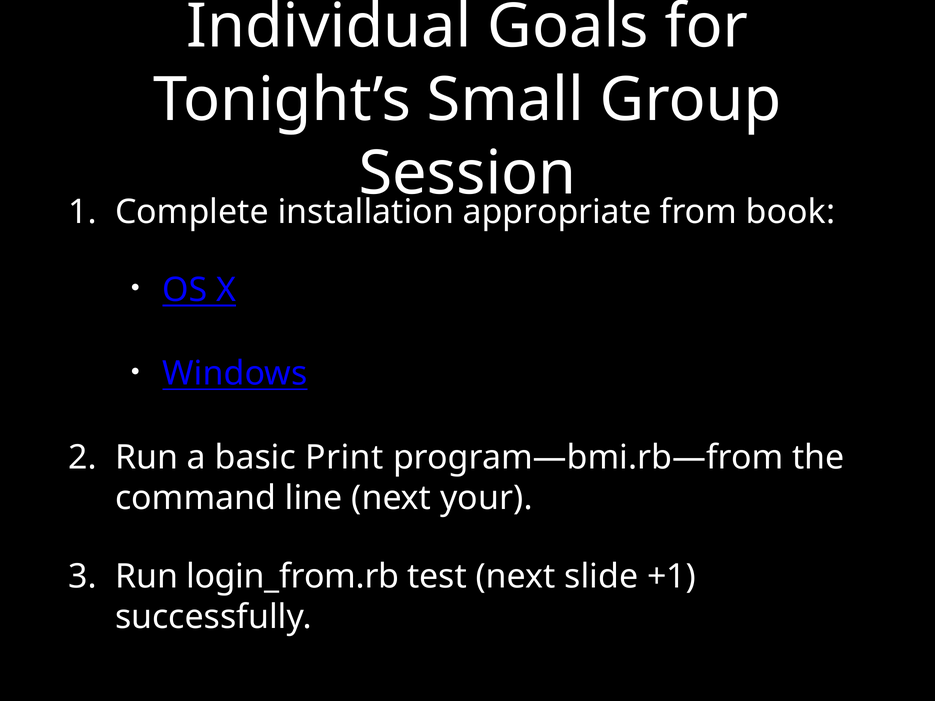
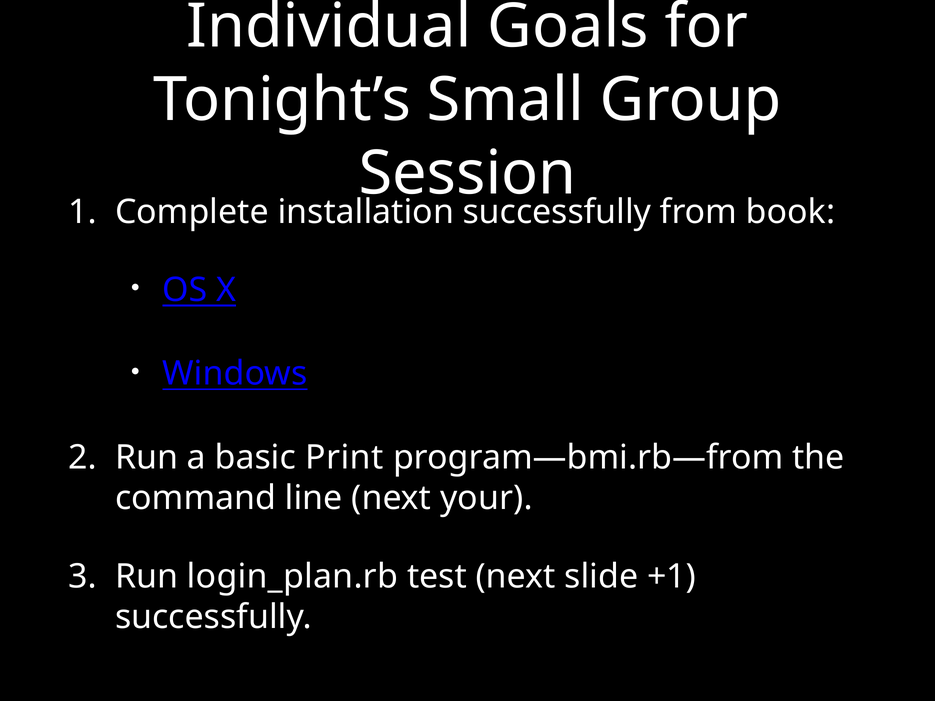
installation appropriate: appropriate -> successfully (557, 212)
login_from.rb: login_from.rb -> login_plan.rb (292, 577)
